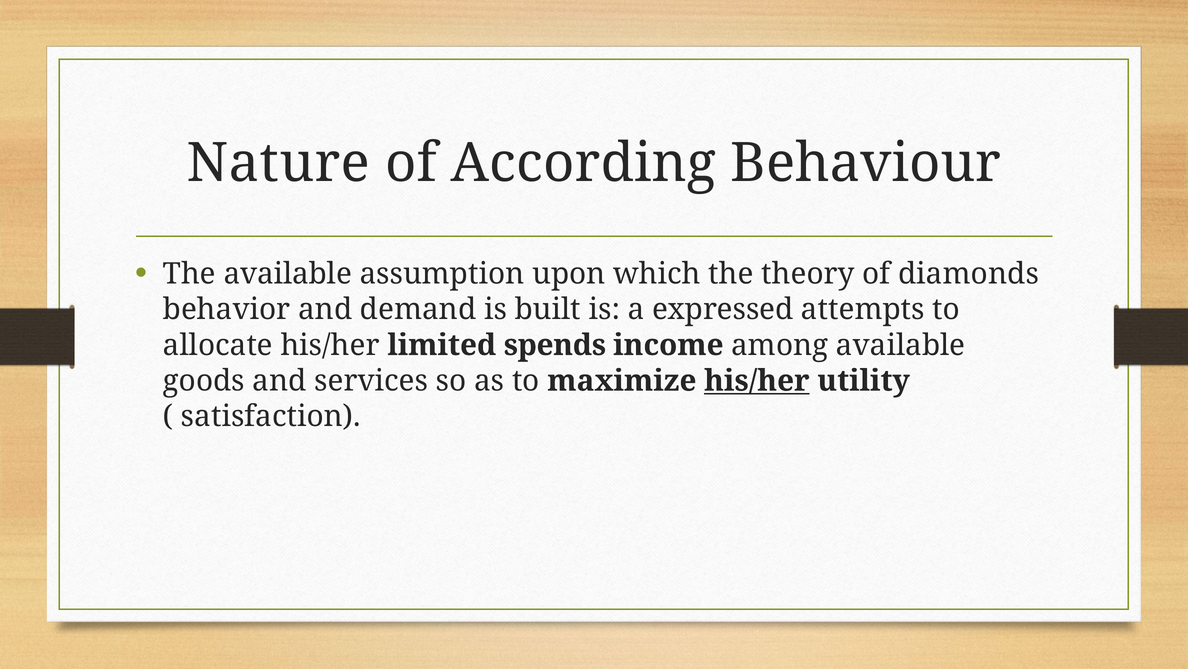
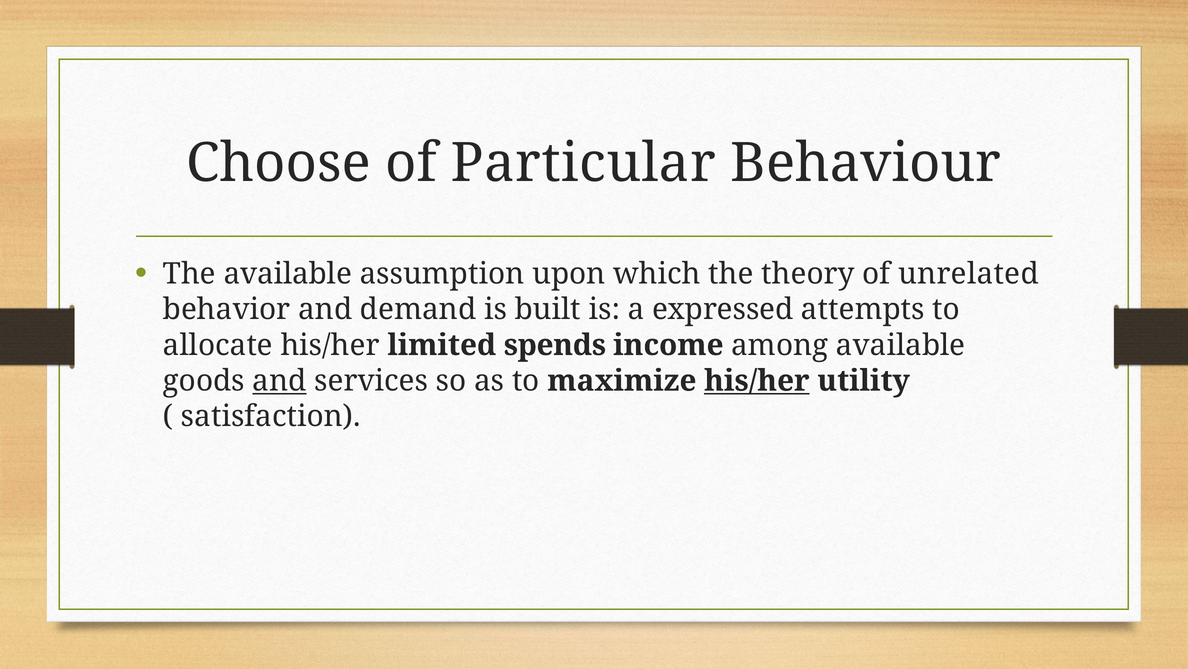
Nature: Nature -> Choose (279, 163)
According: According -> Particular (583, 163)
diamonds: diamonds -> unrelated (968, 274)
and underline: none -> present (280, 380)
